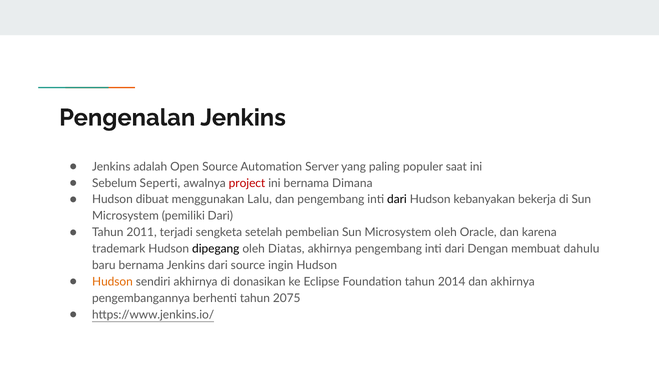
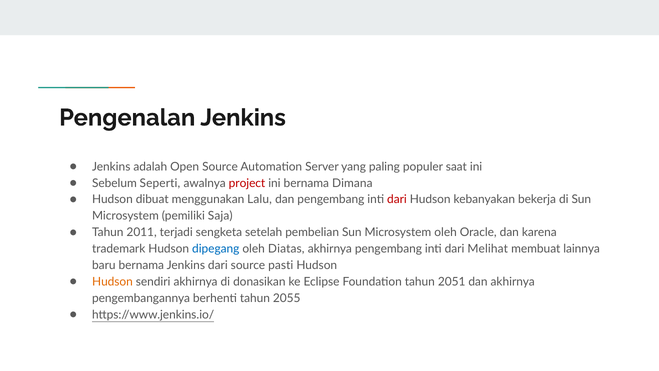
dari colour: black -> red (397, 199)
pemiliki Dari: Dari -> Saja (220, 216)
dipegang colour: black -> blue (216, 249)
Dengan: Dengan -> Melihat (488, 249)
dahulu: dahulu -> lainnya (582, 249)
ingin: ingin -> pasti (281, 265)
2014: 2014 -> 2051 (452, 281)
2075: 2075 -> 2055 (287, 298)
